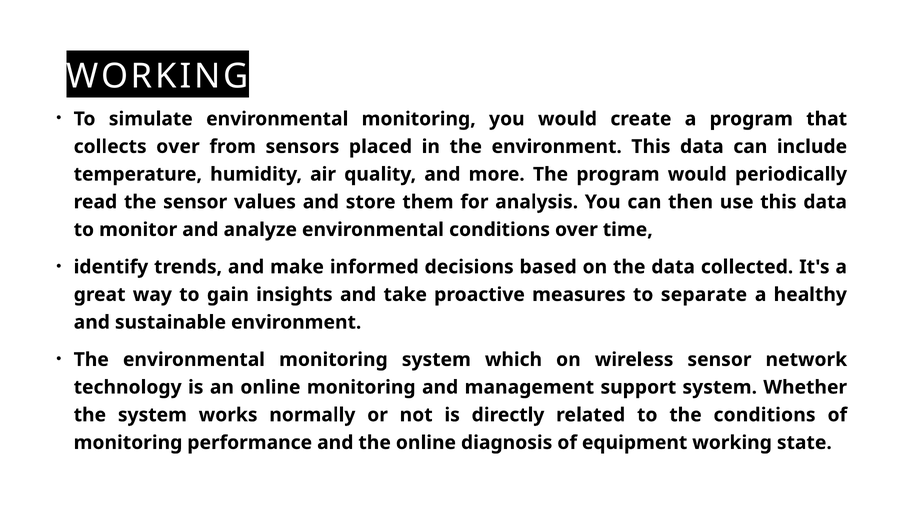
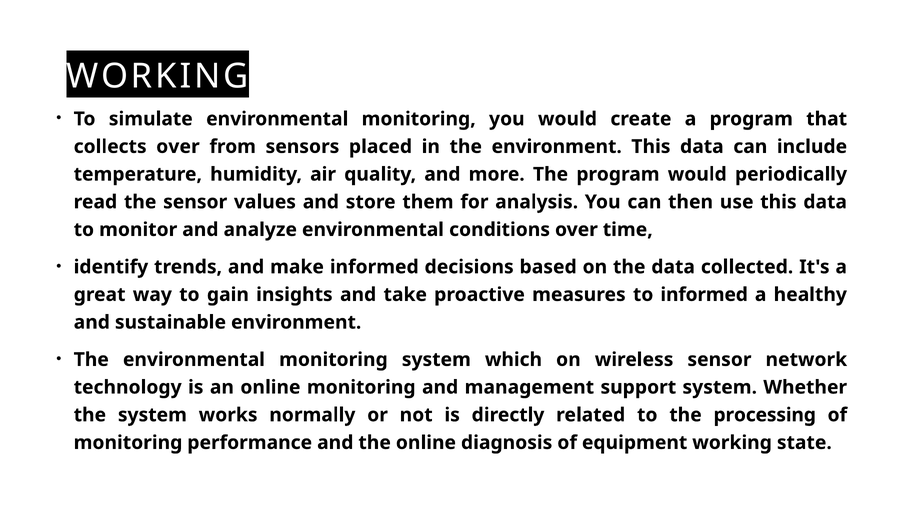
to separate: separate -> informed (704, 295)
the conditions: conditions -> processing (765, 416)
